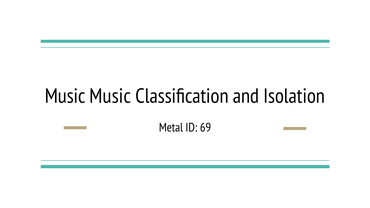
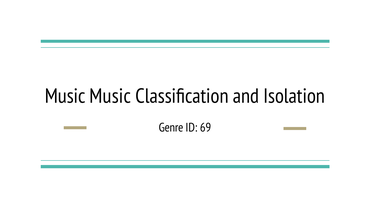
Metal: Metal -> Genre (171, 128)
